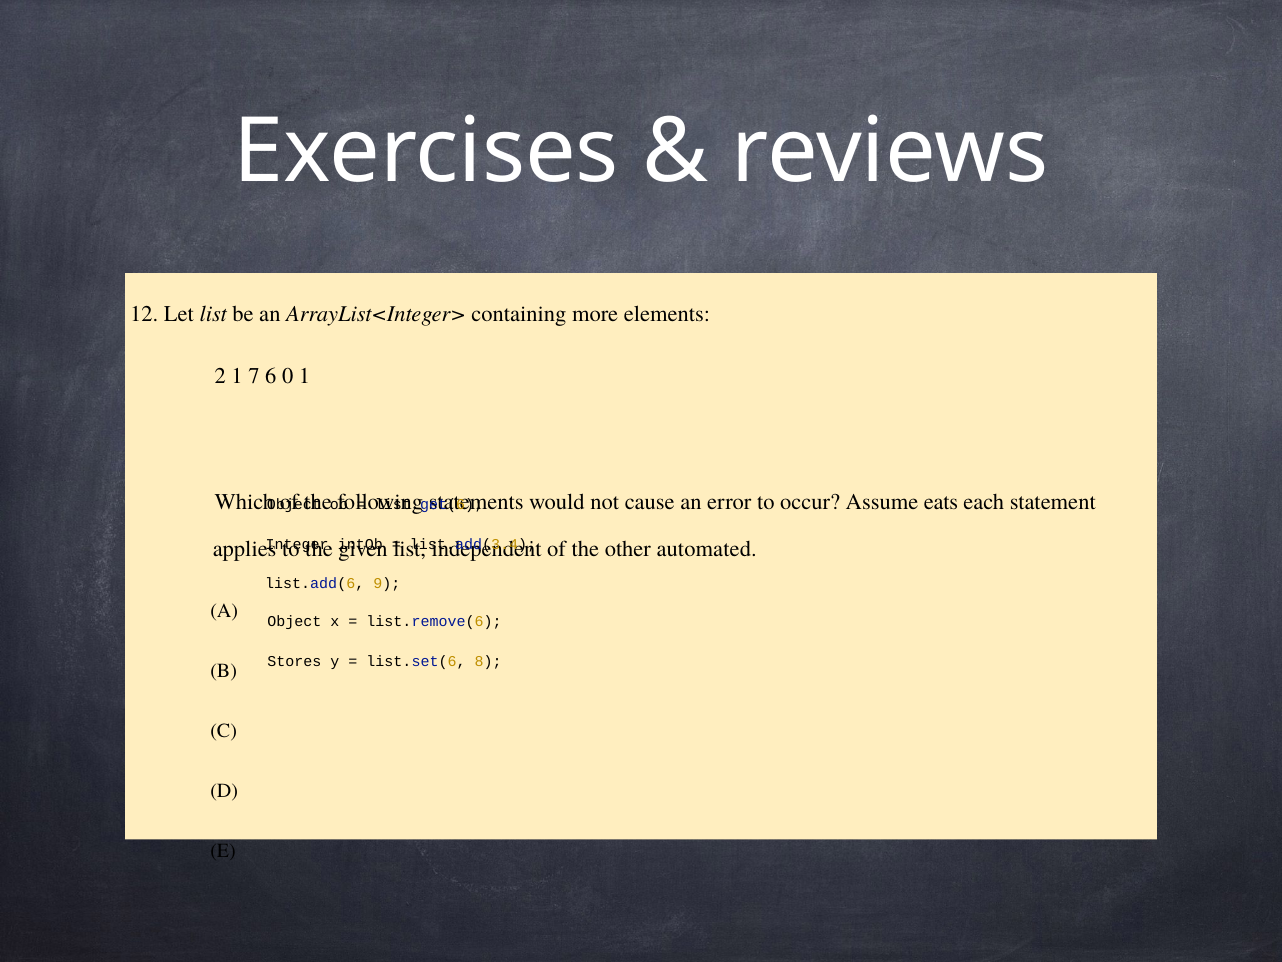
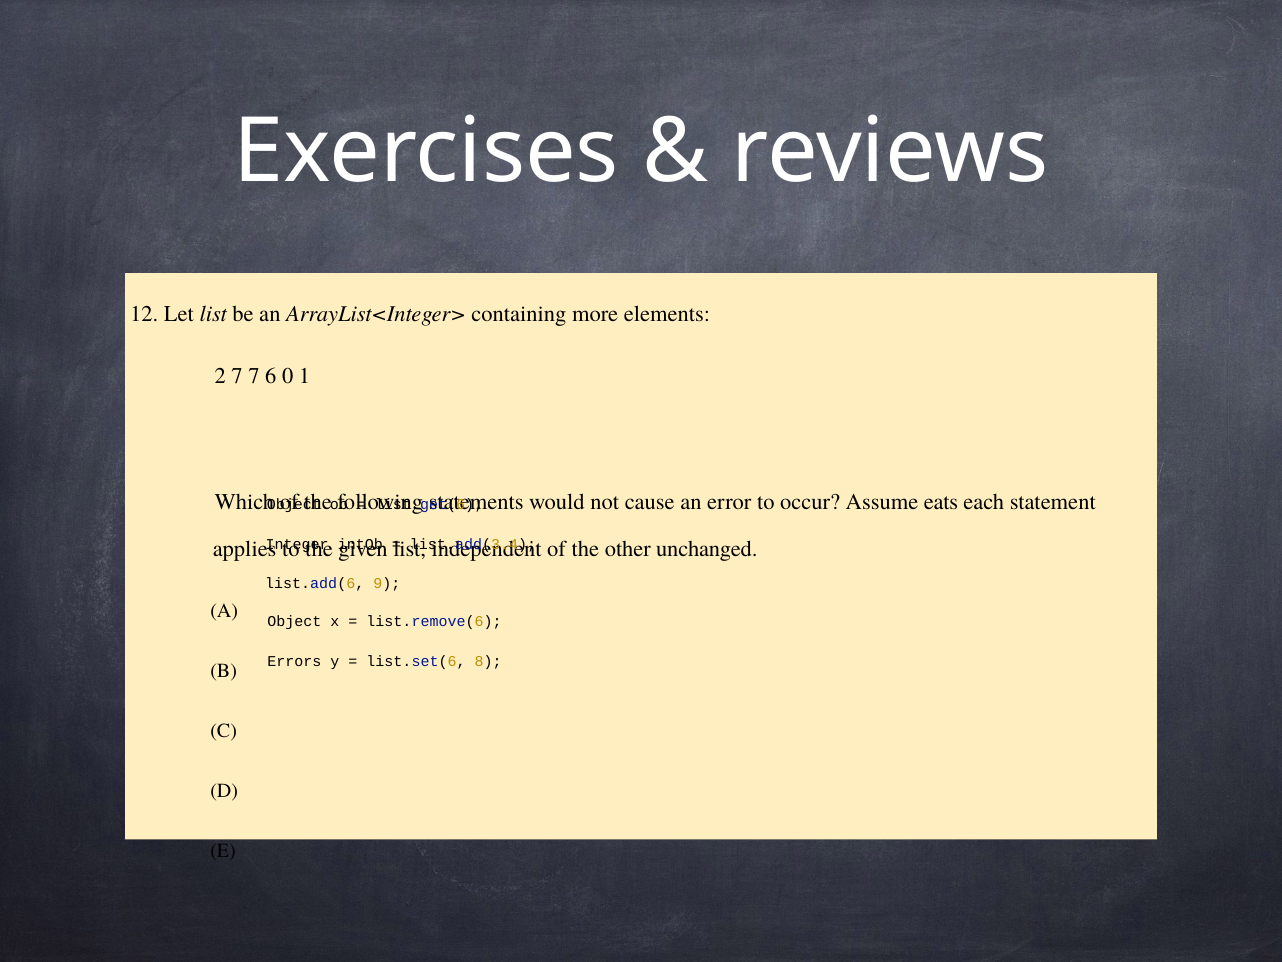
2 1: 1 -> 7 (237, 376)
automated: automated -> unchanged (707, 549)
Stores: Stores -> Errors (294, 662)
